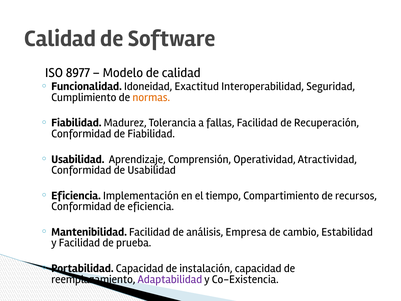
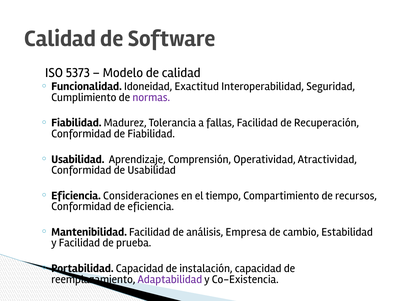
8977: 8977 -> 5373 (78, 73)
normas colour: orange -> purple (151, 97)
Implementación: Implementación -> Consideraciones (141, 195)
